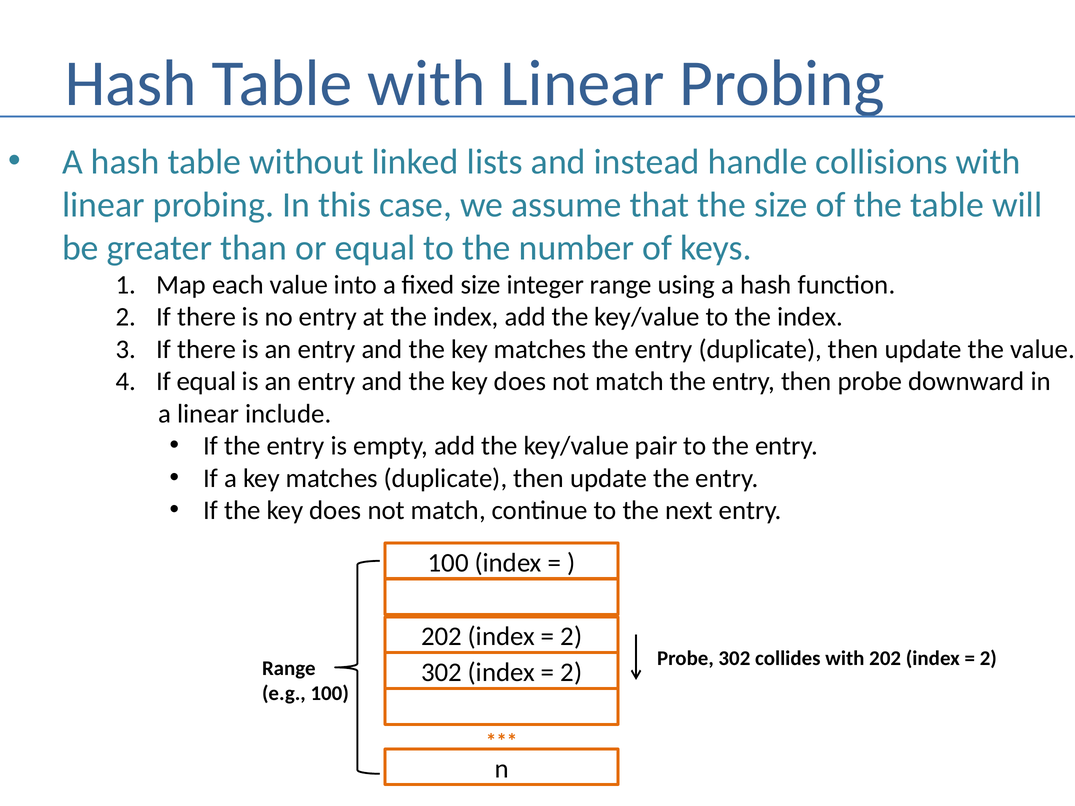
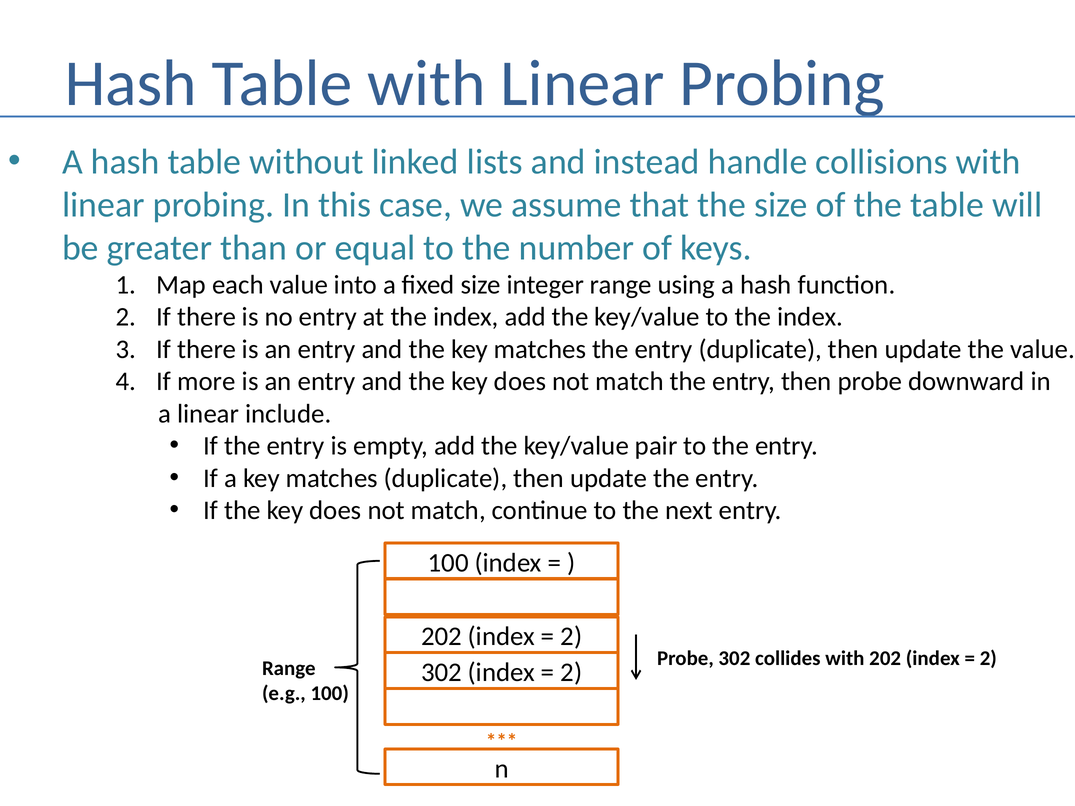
If equal: equal -> more (206, 382)
